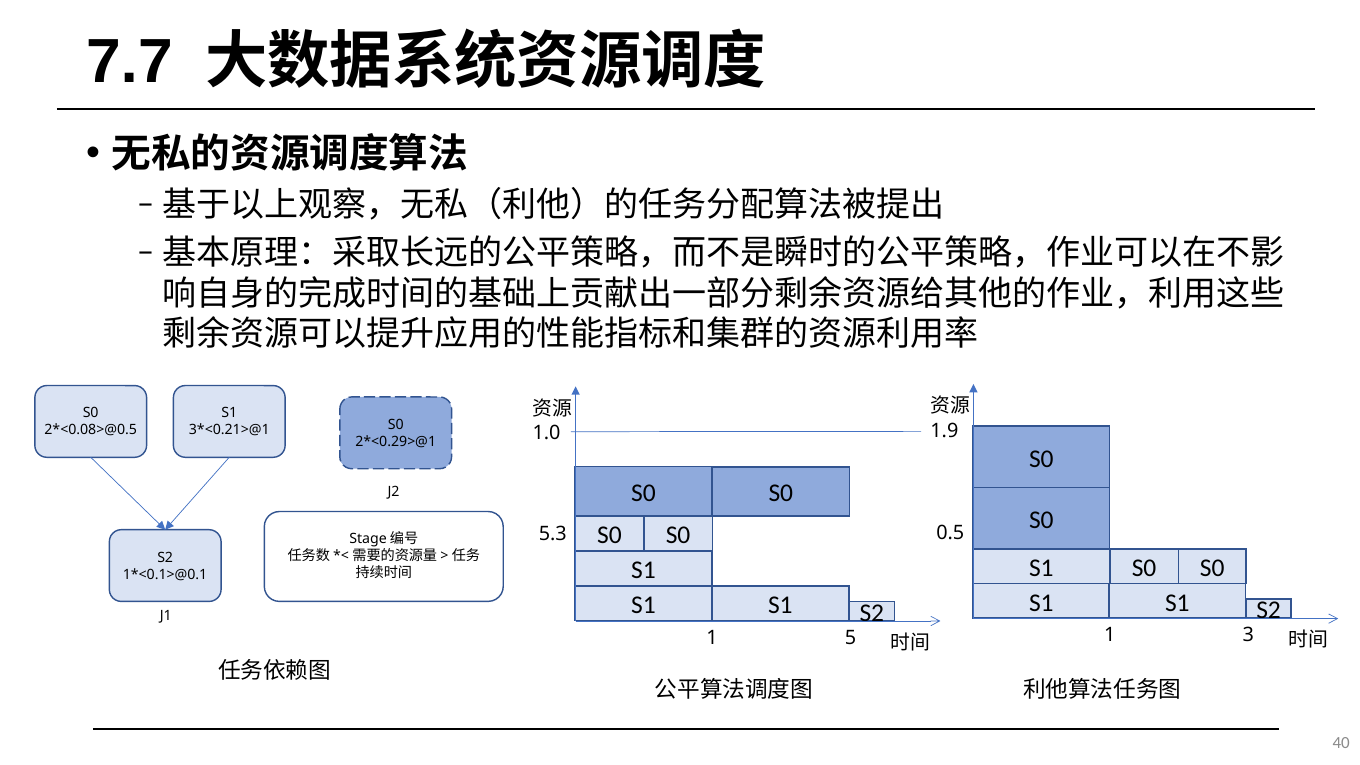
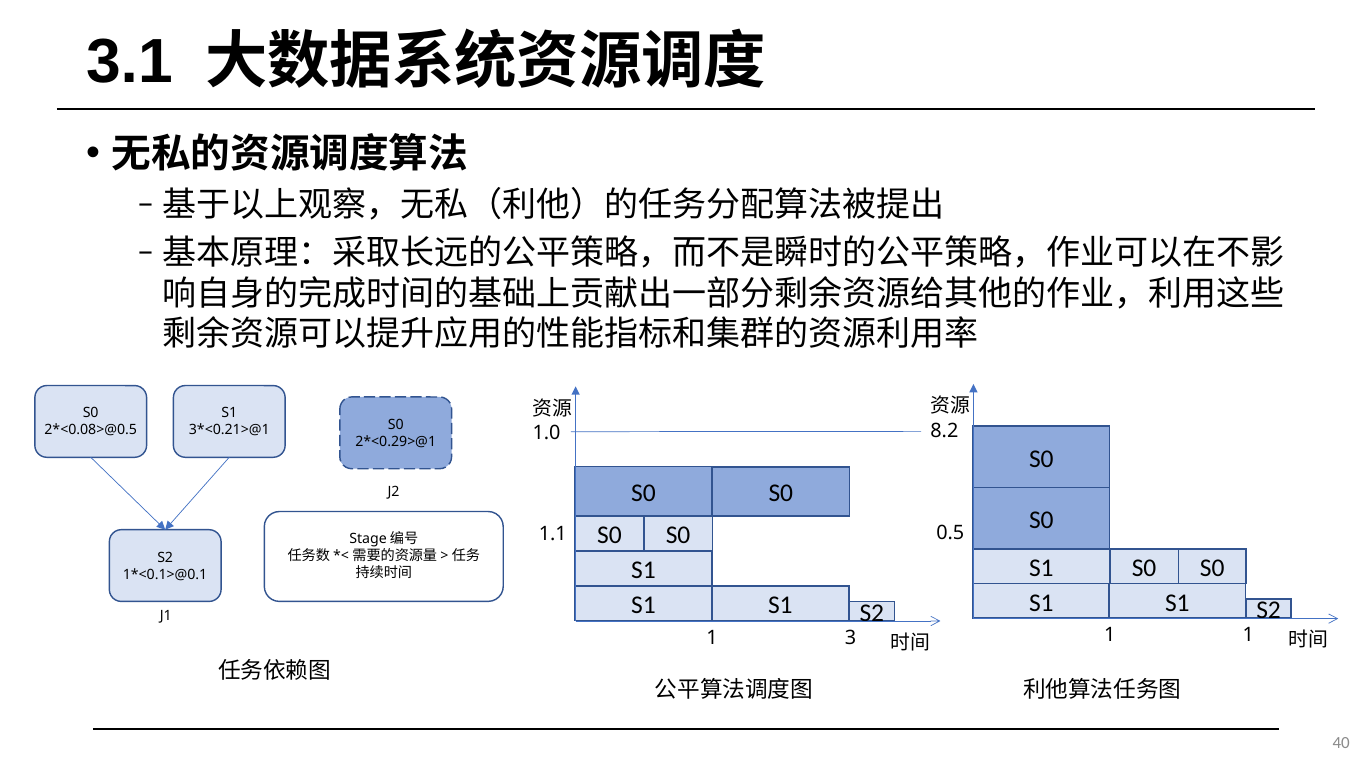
7.7: 7.7 -> 3.1 (129, 62)
1.9: 1.9 -> 8.2 (944, 431)
5.3: 5.3 -> 1.1 (553, 534)
1 3: 3 -> 1 (1248, 635)
5: 5 -> 3 (851, 638)
